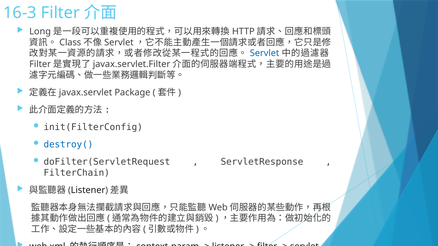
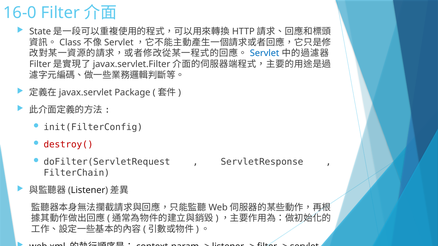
16-3: 16-3 -> 16-0 (20, 13)
Long: Long -> State (40, 31)
destroy( colour: blue -> red (68, 145)
